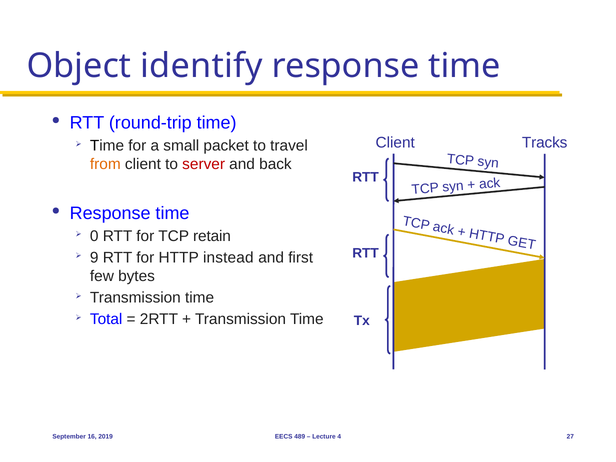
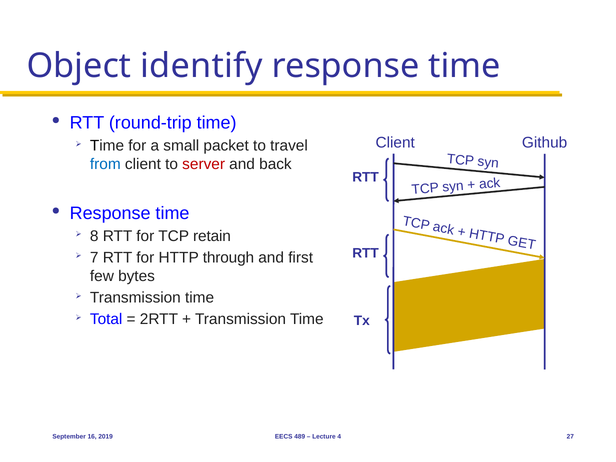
Tracks: Tracks -> Github (545, 143)
from colour: orange -> blue (105, 164)
0: 0 -> 8 (94, 236)
9: 9 -> 7 (94, 258)
instead: instead -> through (228, 258)
